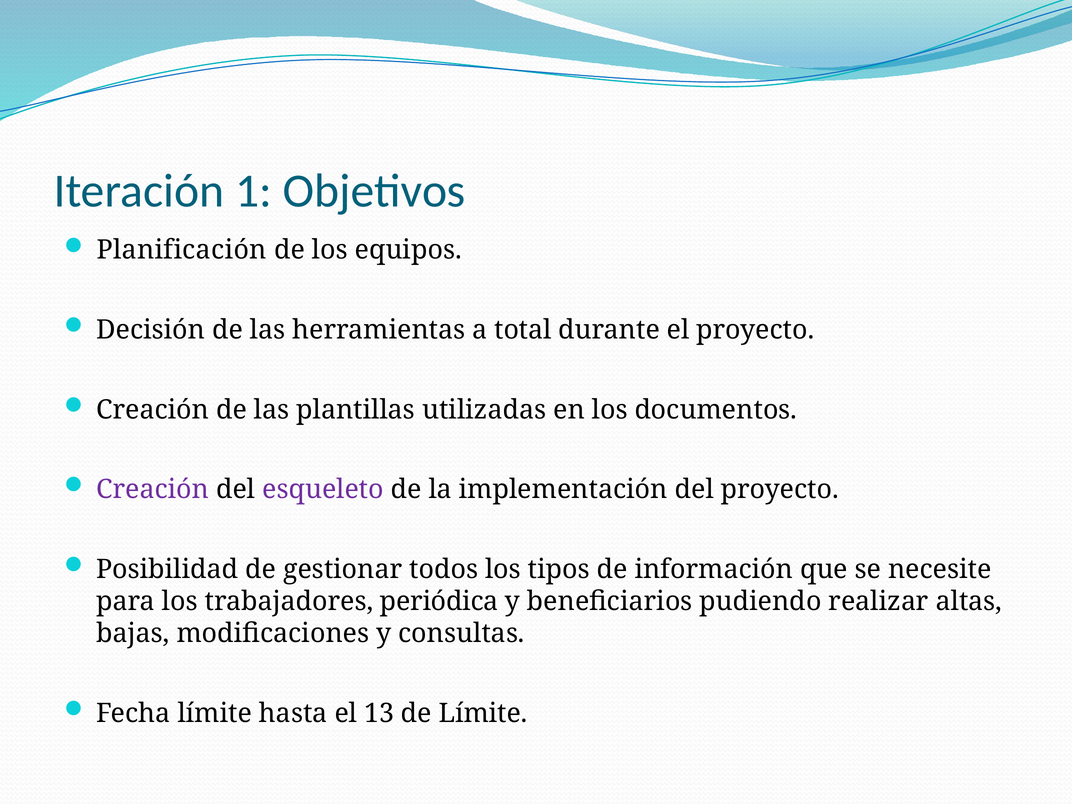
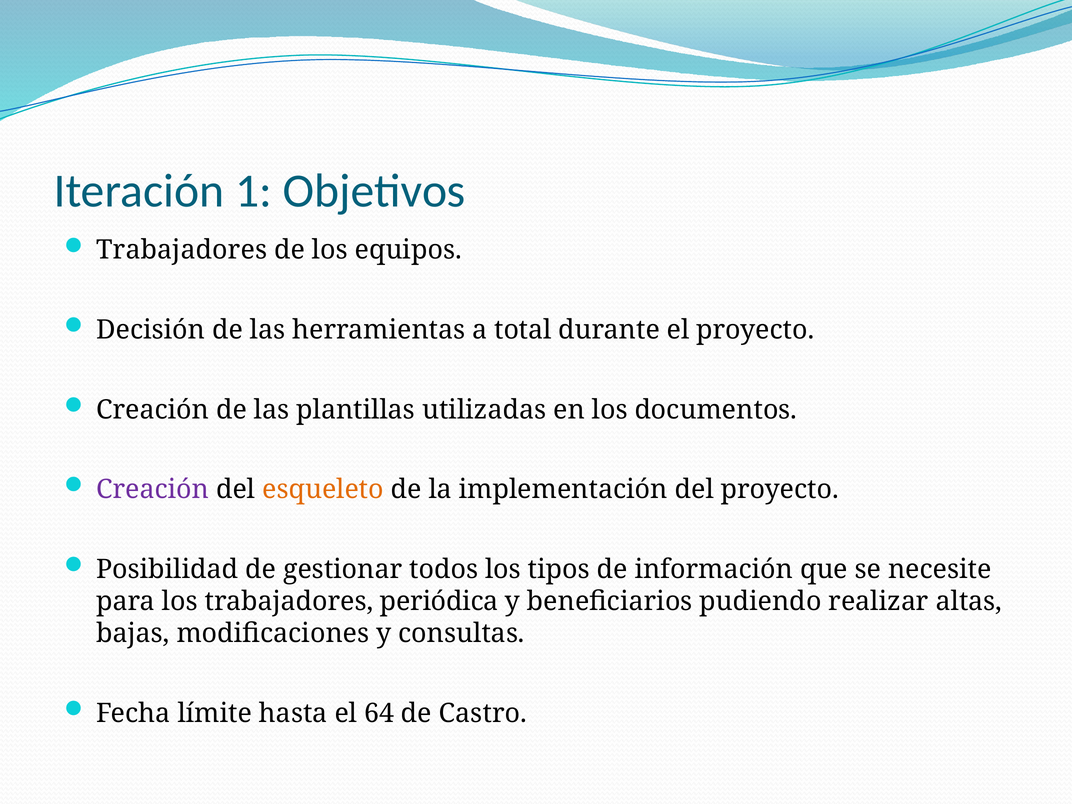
Planificación: Planificación -> Trabajadores (182, 250)
esqueleto colour: purple -> orange (323, 489)
13: 13 -> 64 (379, 713)
de Límite: Límite -> Castro (483, 713)
